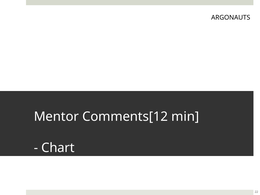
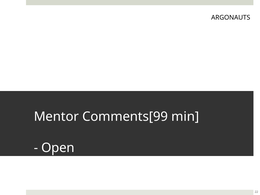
Comments[12: Comments[12 -> Comments[99 (125, 117)
Chart: Chart -> Open (58, 148)
